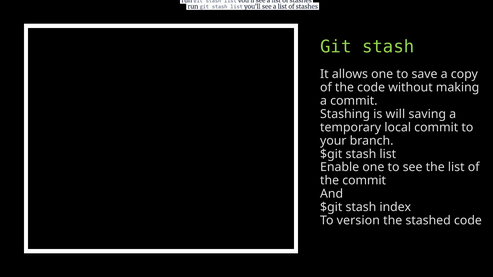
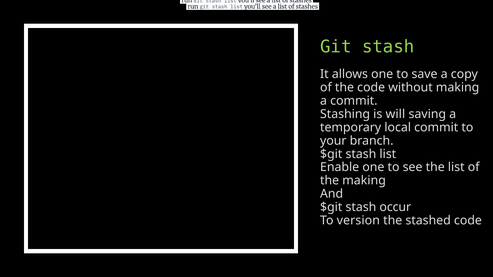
the commit: commit -> making (364, 181)
index: index -> occur (395, 207)
